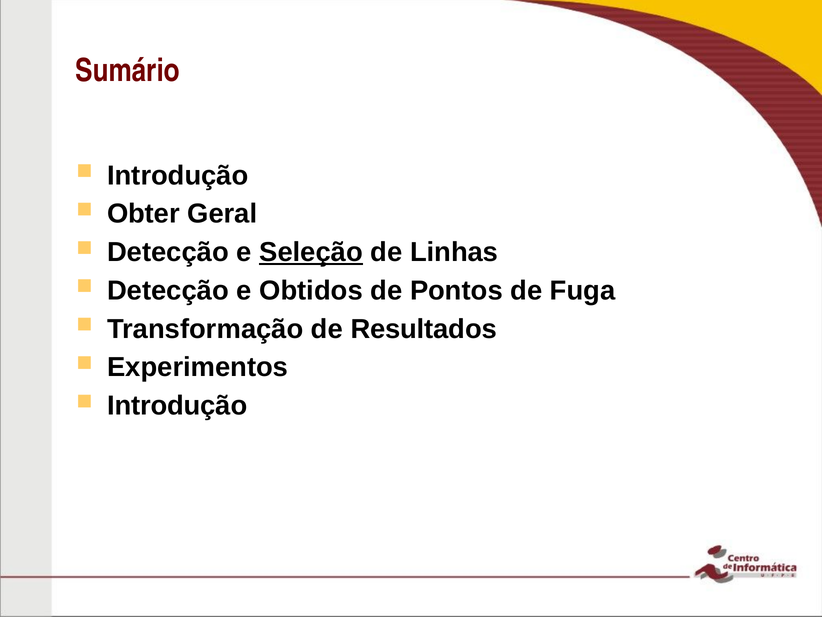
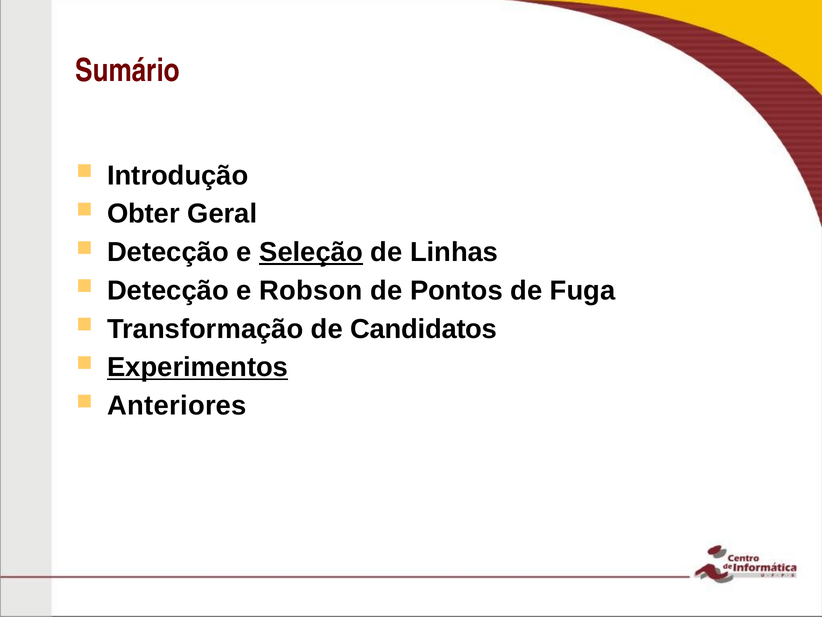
Obtidos: Obtidos -> Robson (311, 290)
Resultados: Resultados -> Candidatos (424, 329)
Experimentos underline: none -> present (198, 367)
Introdução: Introdução -> Anteriores (177, 405)
